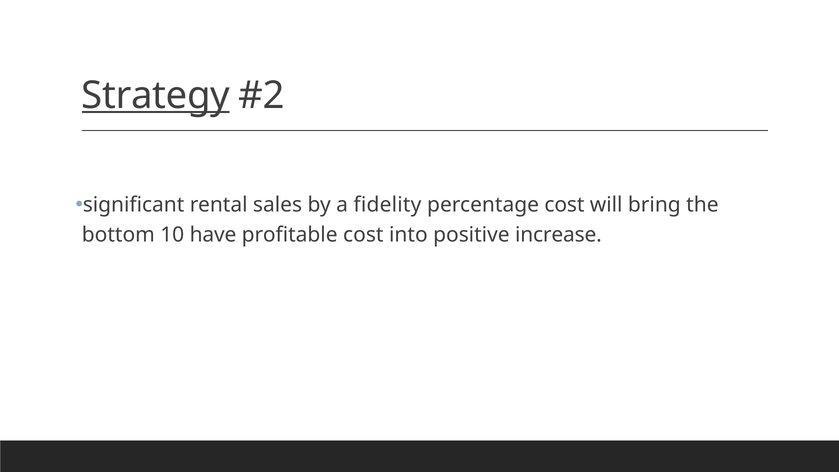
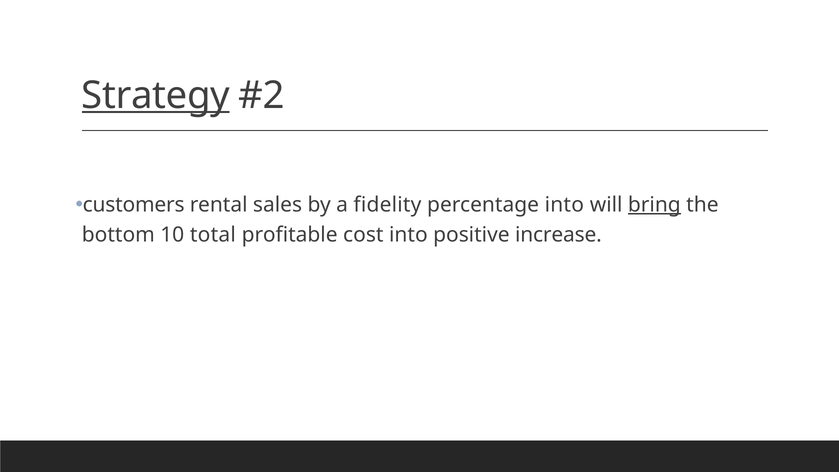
significant: significant -> customers (134, 205)
percentage cost: cost -> into (564, 205)
bring underline: none -> present (654, 205)
have: have -> total (213, 235)
